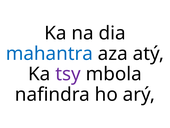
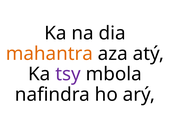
mahantra colour: blue -> orange (49, 53)
